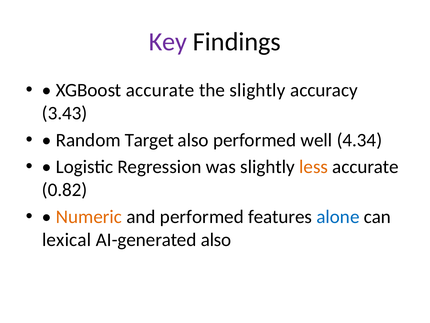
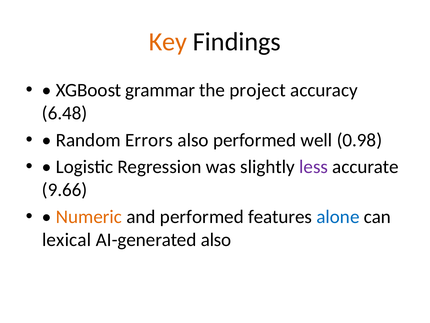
Key colour: purple -> orange (168, 42)
XGBoost accurate: accurate -> grammar (160, 90)
the slightly: slightly -> project (258, 90)
3.43: 3.43 -> 6.48 (65, 113)
Target: Target -> Errors (149, 140)
4.34: 4.34 -> 0.98 (359, 140)
less colour: orange -> purple (314, 167)
0.82: 0.82 -> 9.66 (65, 190)
